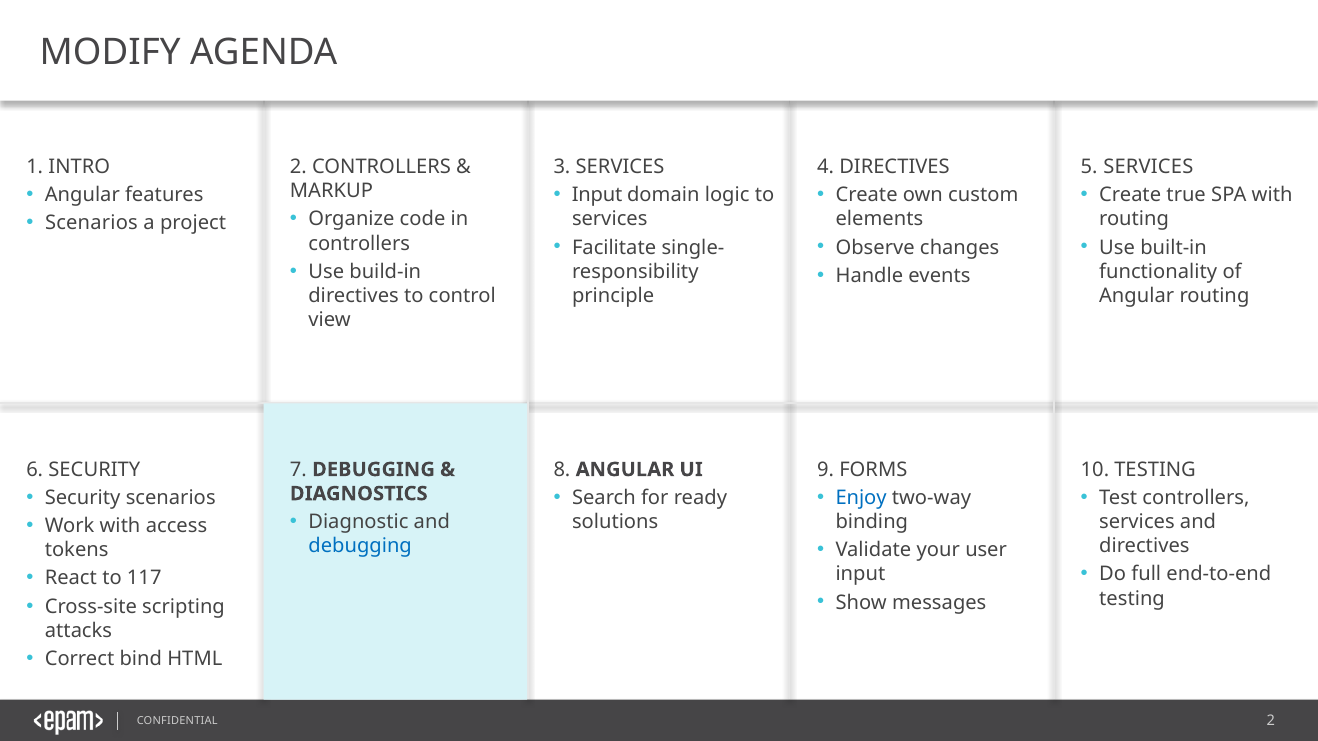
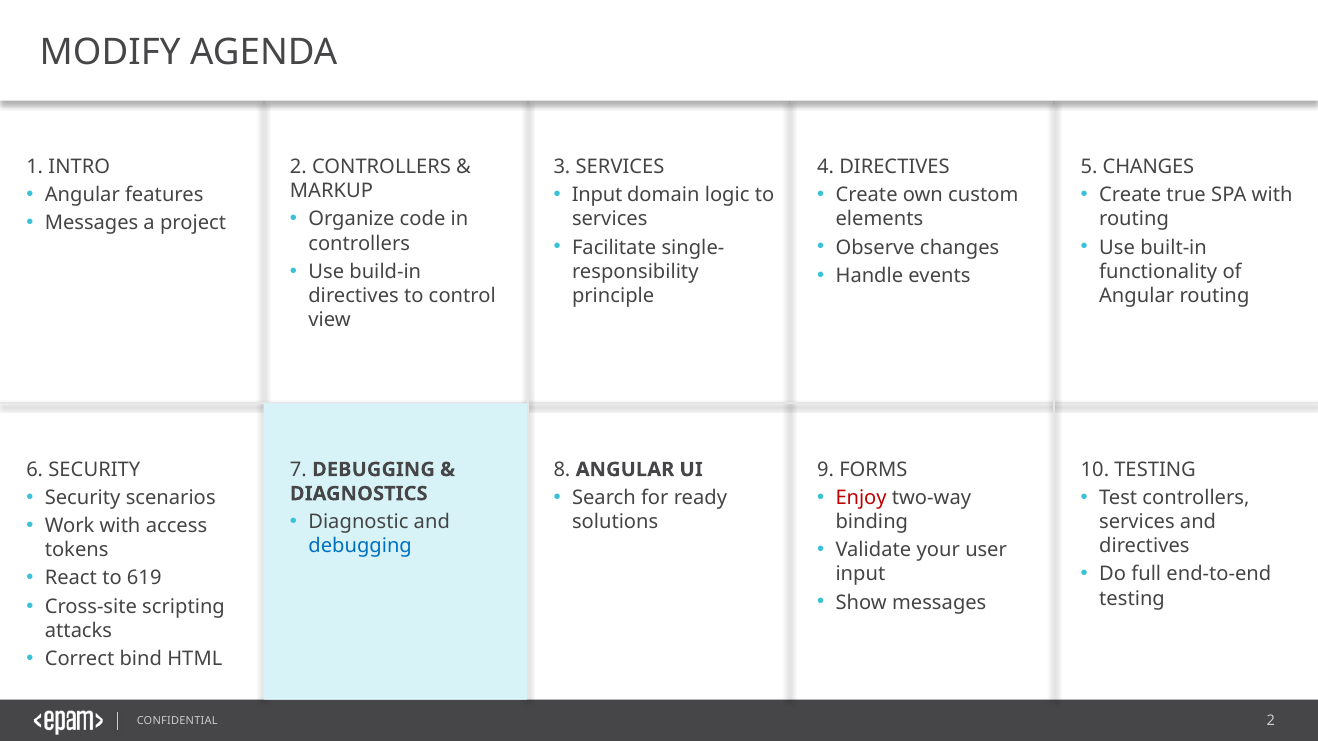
5 SERVICES: SERVICES -> CHANGES (1148, 167)
Scenarios: Scenarios -> Messages (92, 223)
Enjoy colour: blue -> red (861, 498)
117: 117 -> 619 (144, 579)
